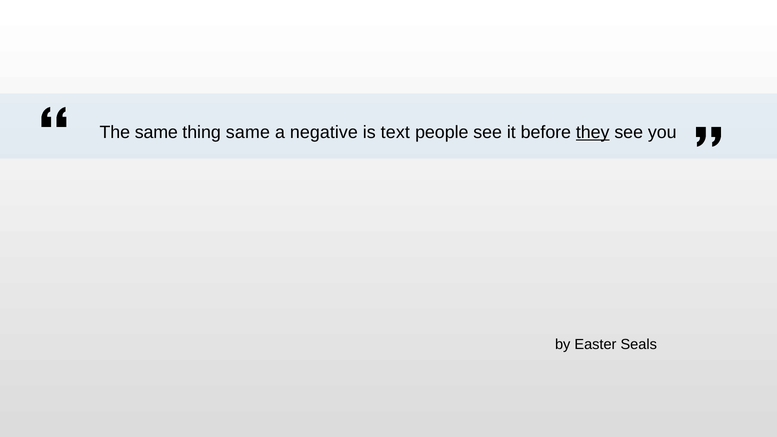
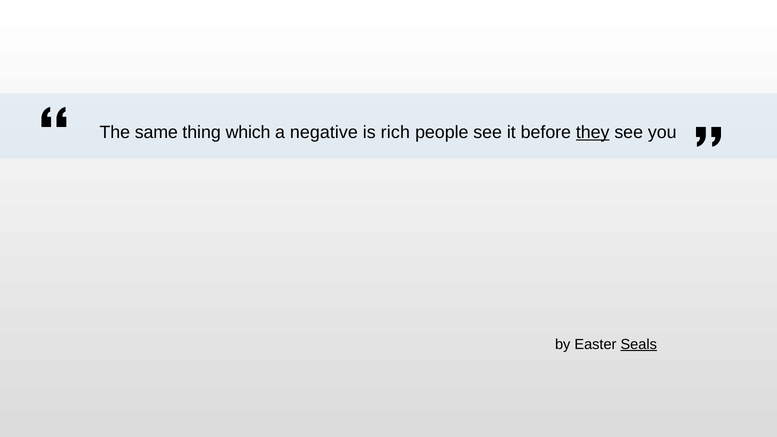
thing same: same -> which (248, 132)
text: text -> rich (395, 132)
Seals underline: none -> present (639, 344)
